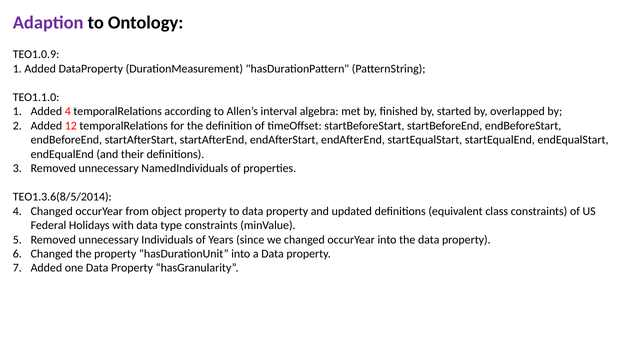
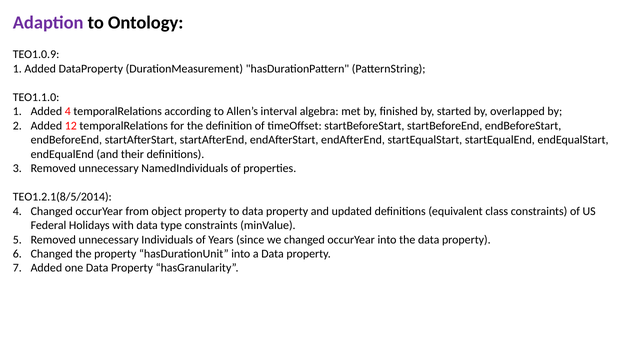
TEO1.3.6(8/5/2014: TEO1.3.6(8/5/2014 -> TEO1.2.1(8/5/2014 (62, 197)
